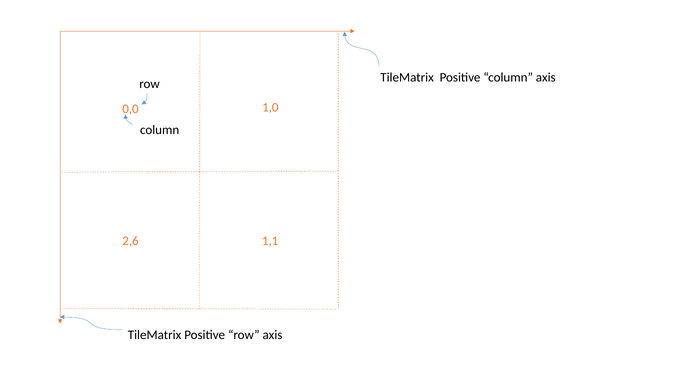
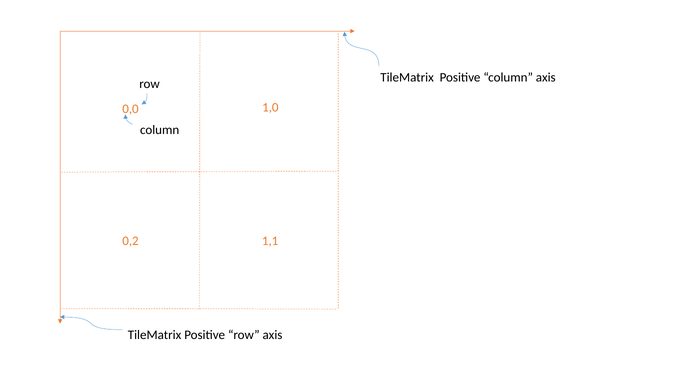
2,6: 2,6 -> 0,2 (131, 241)
